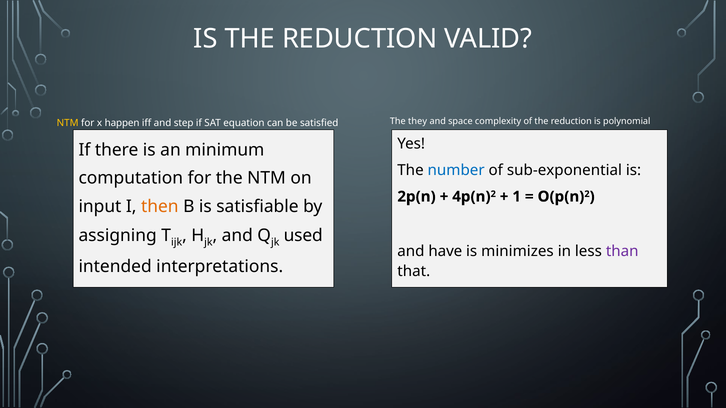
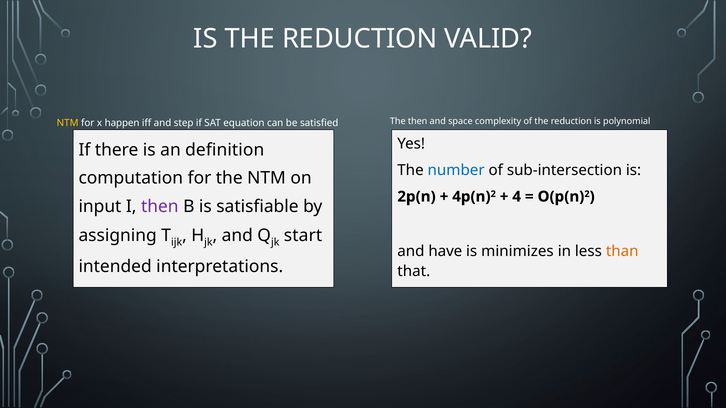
The they: they -> then (418, 121)
minimum: minimum -> definition (225, 150)
sub-exponential: sub-exponential -> sub-intersection (564, 170)
1: 1 -> 4 (517, 197)
then colour: orange -> purple (160, 207)
used: used -> start (303, 236)
than colour: purple -> orange (622, 252)
